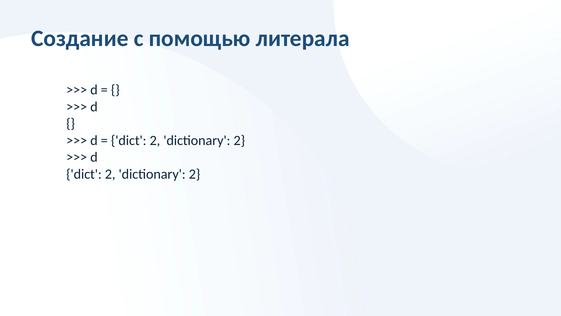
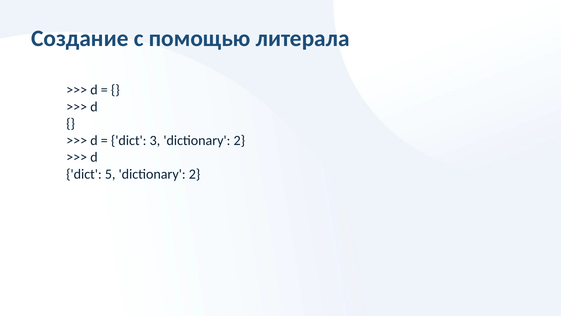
2: 2 -> 3 (155, 140)
2: 2 -> 5 (110, 174)
